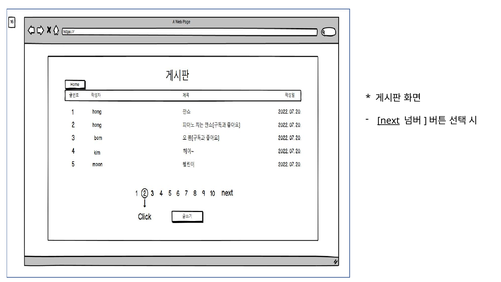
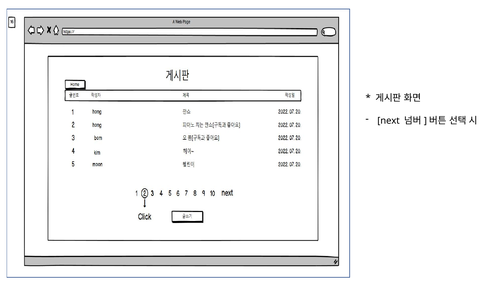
next underline: present -> none (388, 121)
